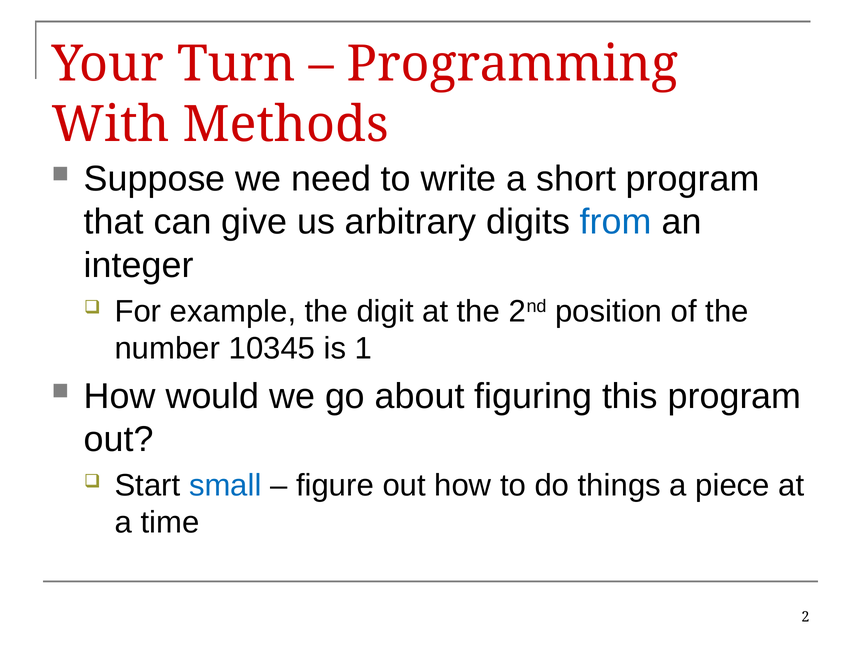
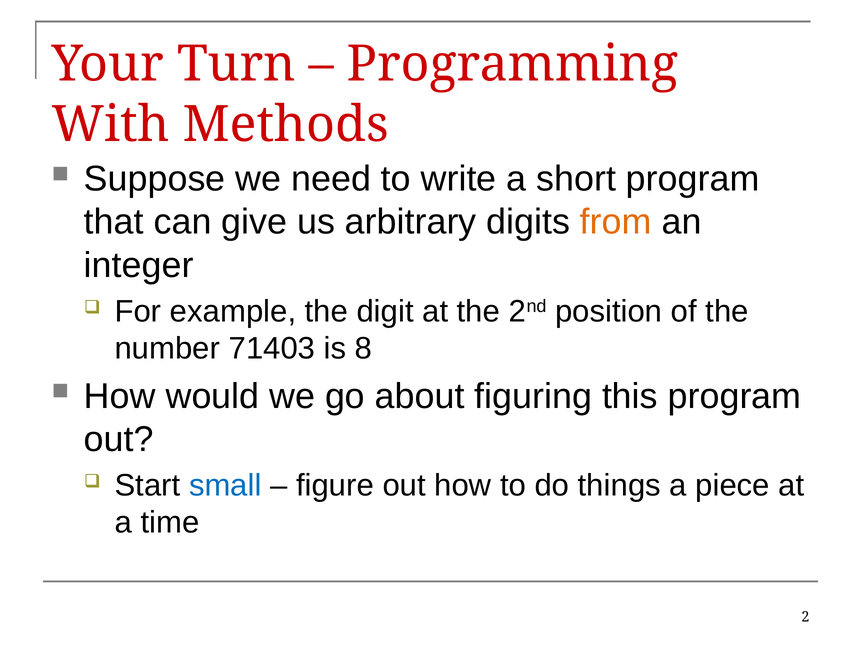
from colour: blue -> orange (616, 222)
10345: 10345 -> 71403 (272, 348)
1: 1 -> 8 (364, 348)
